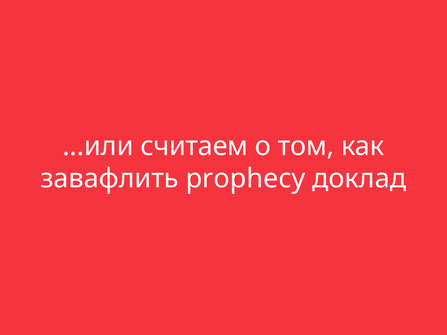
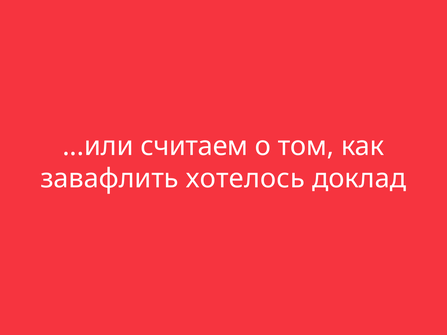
prophecy: prophecy -> хотелось (245, 179)
